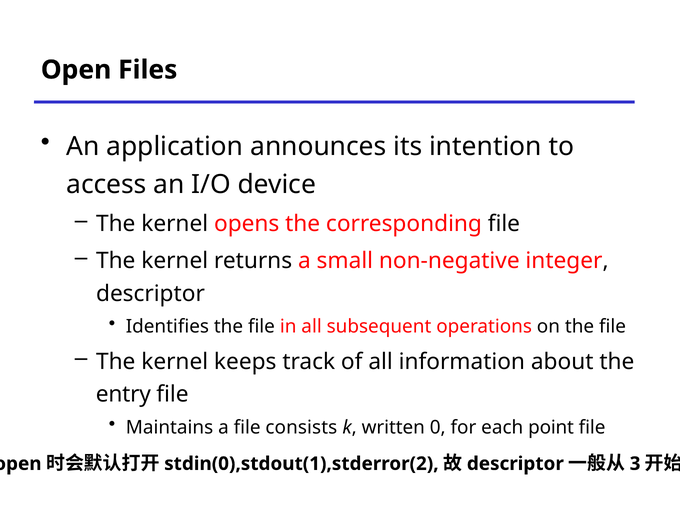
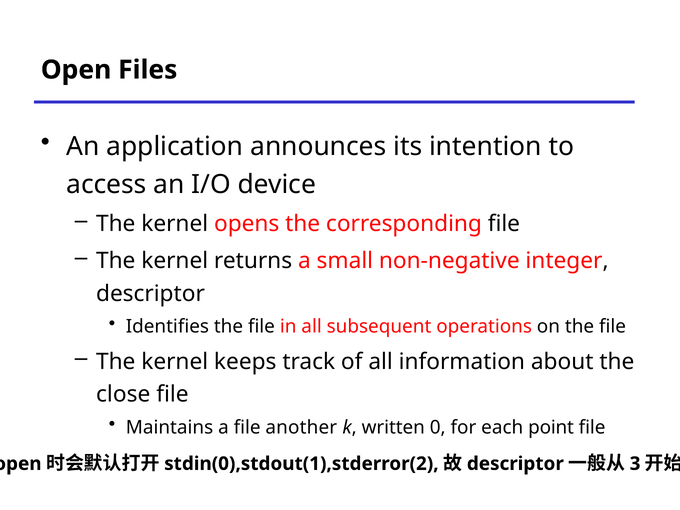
entry: entry -> close (123, 394)
consists: consists -> another (301, 427)
